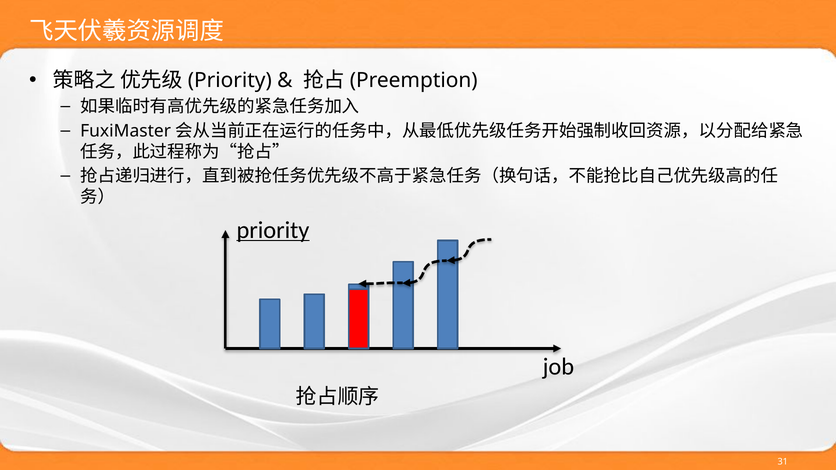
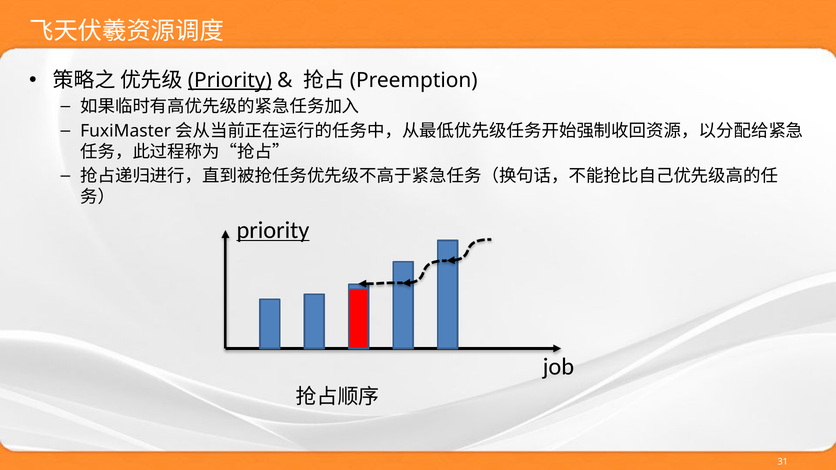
Priority underline: none -> present (230, 80)
